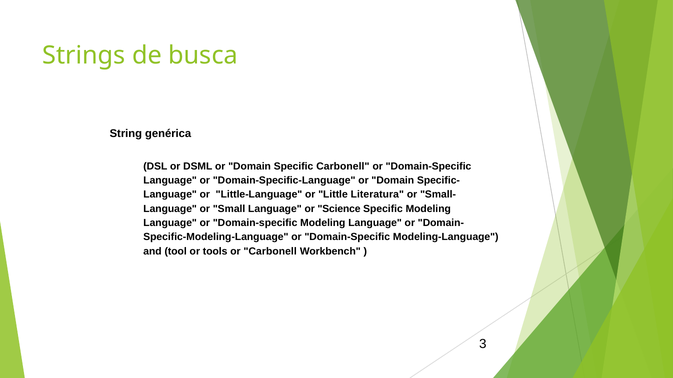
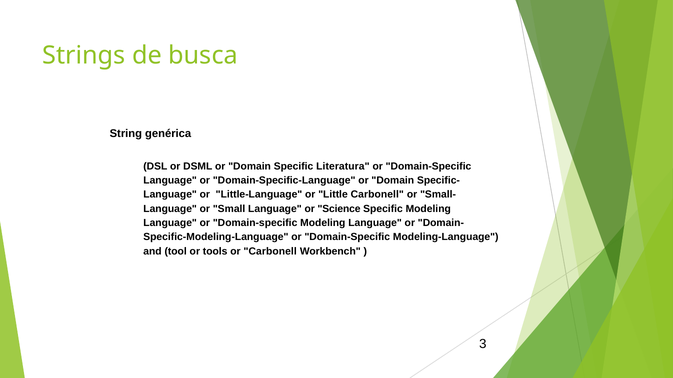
Specific Carbonell: Carbonell -> Literatura (343, 167)
Little Literatura: Literatura -> Carbonell (377, 195)
